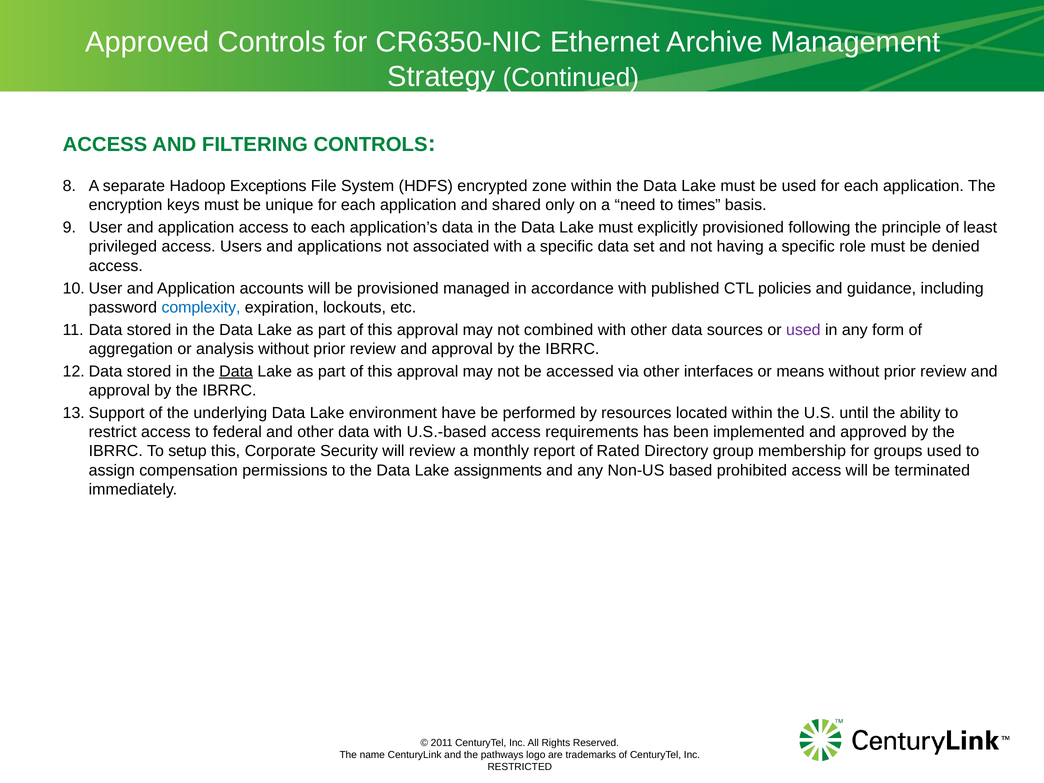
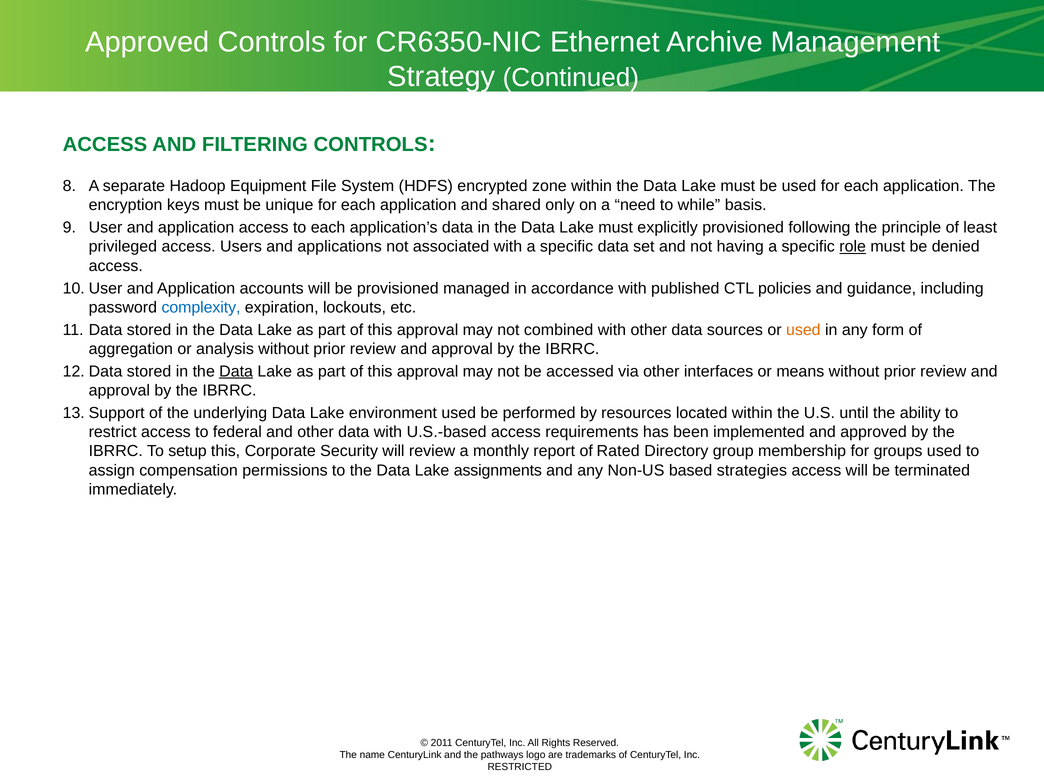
Exceptions: Exceptions -> Equipment (268, 186)
times: times -> while (699, 205)
role underline: none -> present (853, 247)
used colour: purple -> orange (803, 330)
environment have: have -> used (459, 413)
prohibited: prohibited -> strategies (752, 470)
